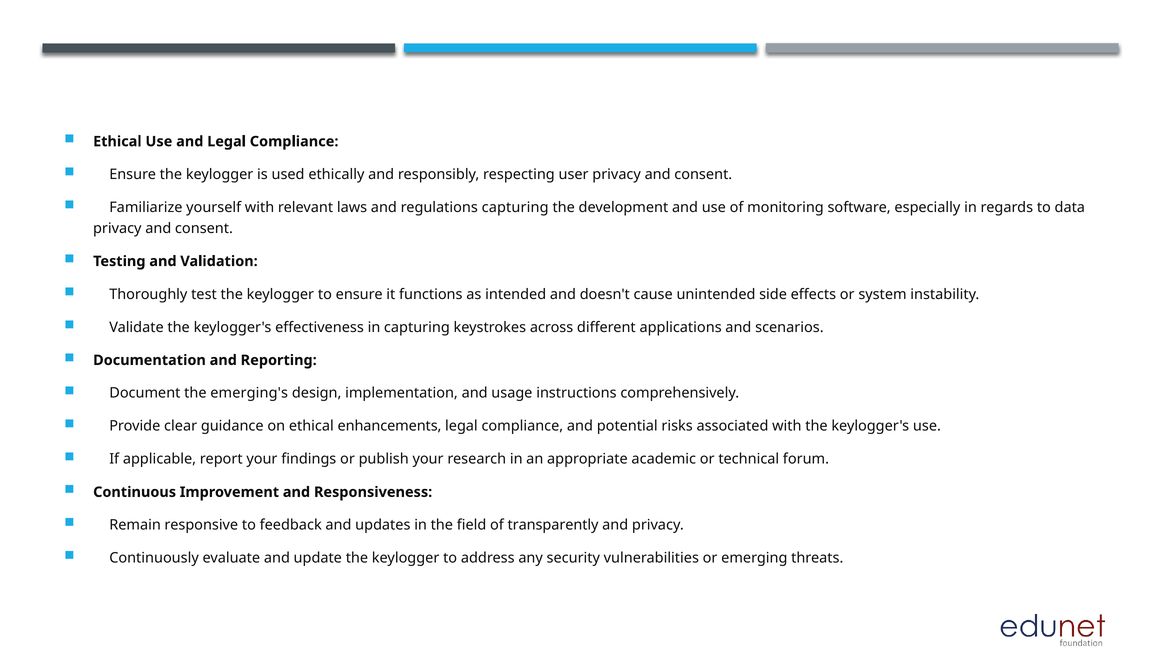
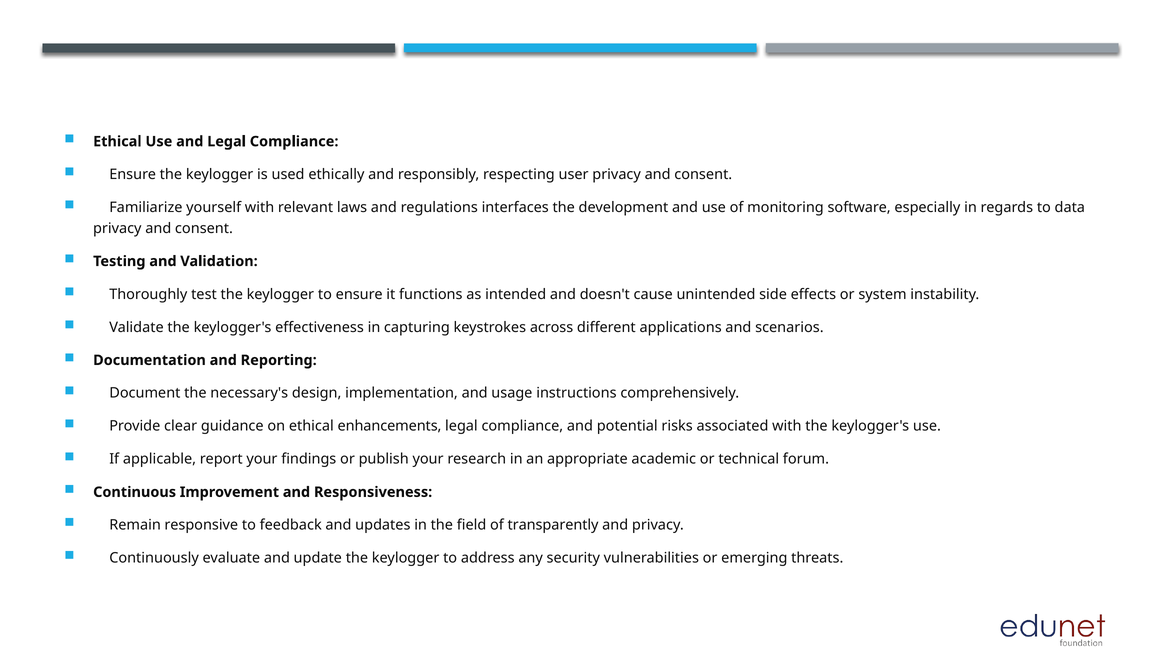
regulations capturing: capturing -> interfaces (515, 207)
emerging's: emerging's -> necessary's (249, 393)
